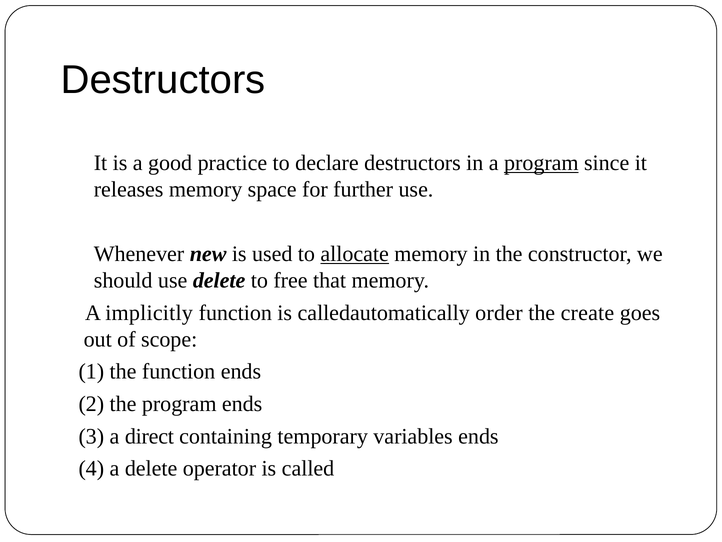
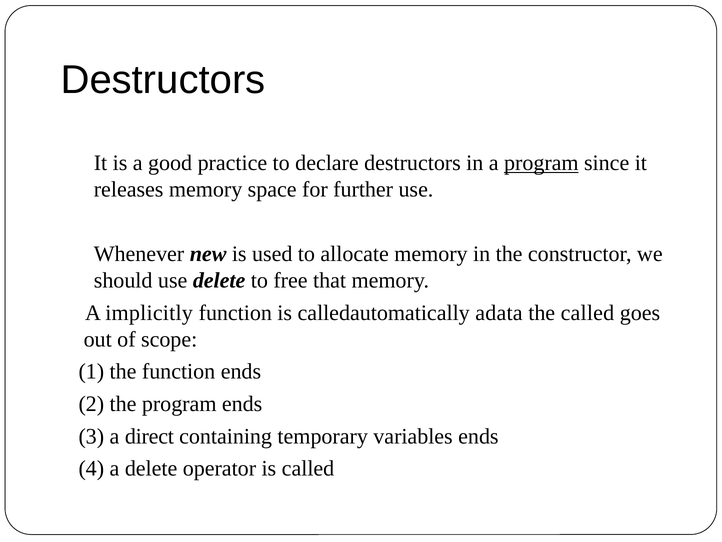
allocate underline: present -> none (355, 254)
order: order -> adata (499, 313)
the create: create -> called (587, 313)
